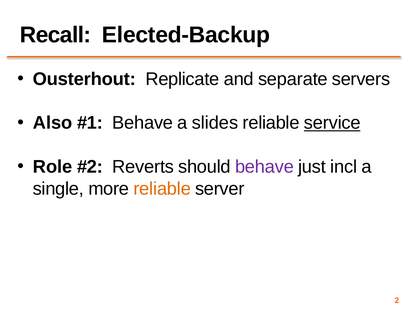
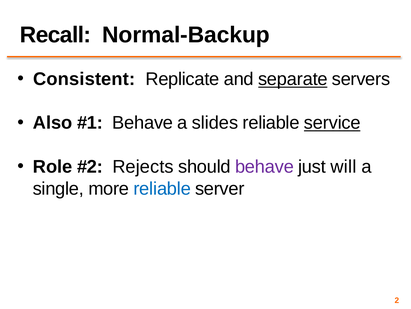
Elected-Backup: Elected-Backup -> Normal-Backup (186, 35)
Ousterhout: Ousterhout -> Consistent (84, 79)
separate underline: none -> present (293, 79)
Reverts: Reverts -> Rejects (143, 166)
incl: incl -> will (343, 166)
reliable colour: orange -> blue (162, 188)
